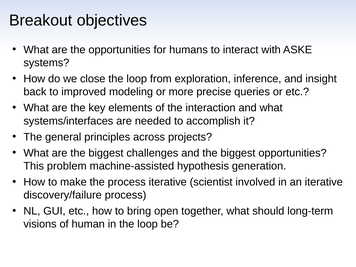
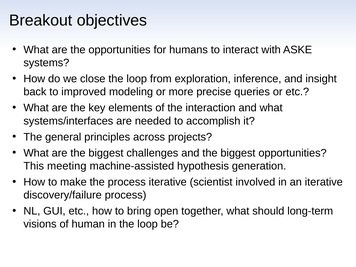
problem: problem -> meeting (67, 166)
